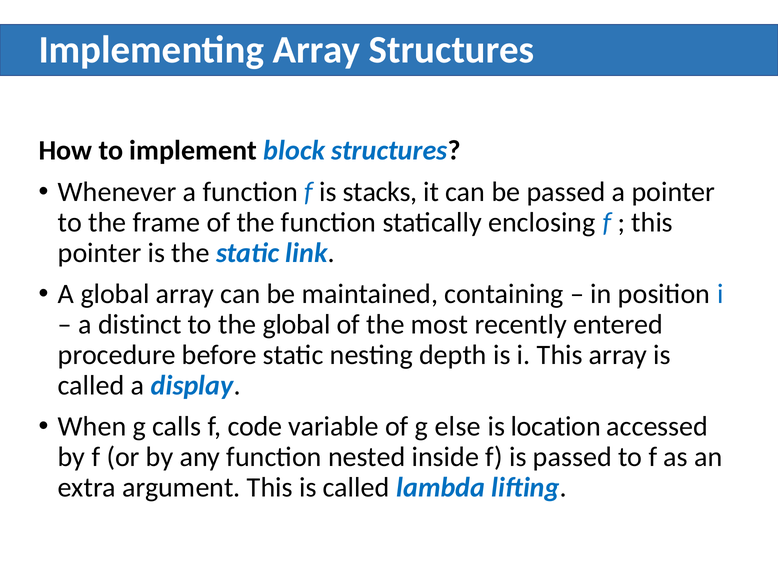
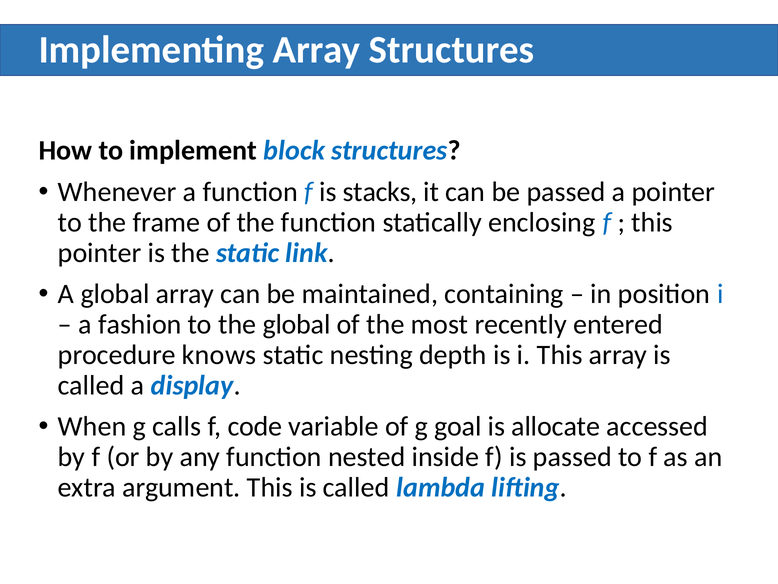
distinct: distinct -> fashion (140, 324)
before: before -> knows (219, 355)
else: else -> goal (458, 426)
location: location -> allocate (556, 426)
